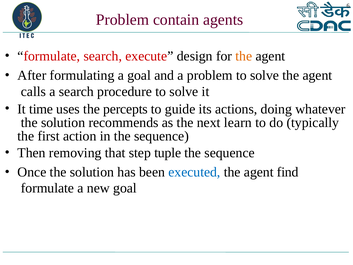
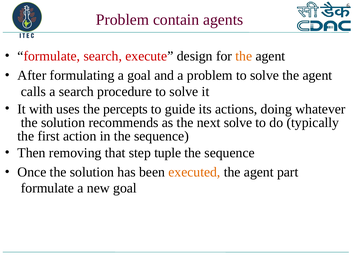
time: time -> with (41, 109)
next learn: learn -> solve (238, 122)
executed colour: blue -> orange (194, 172)
find: find -> part (288, 172)
